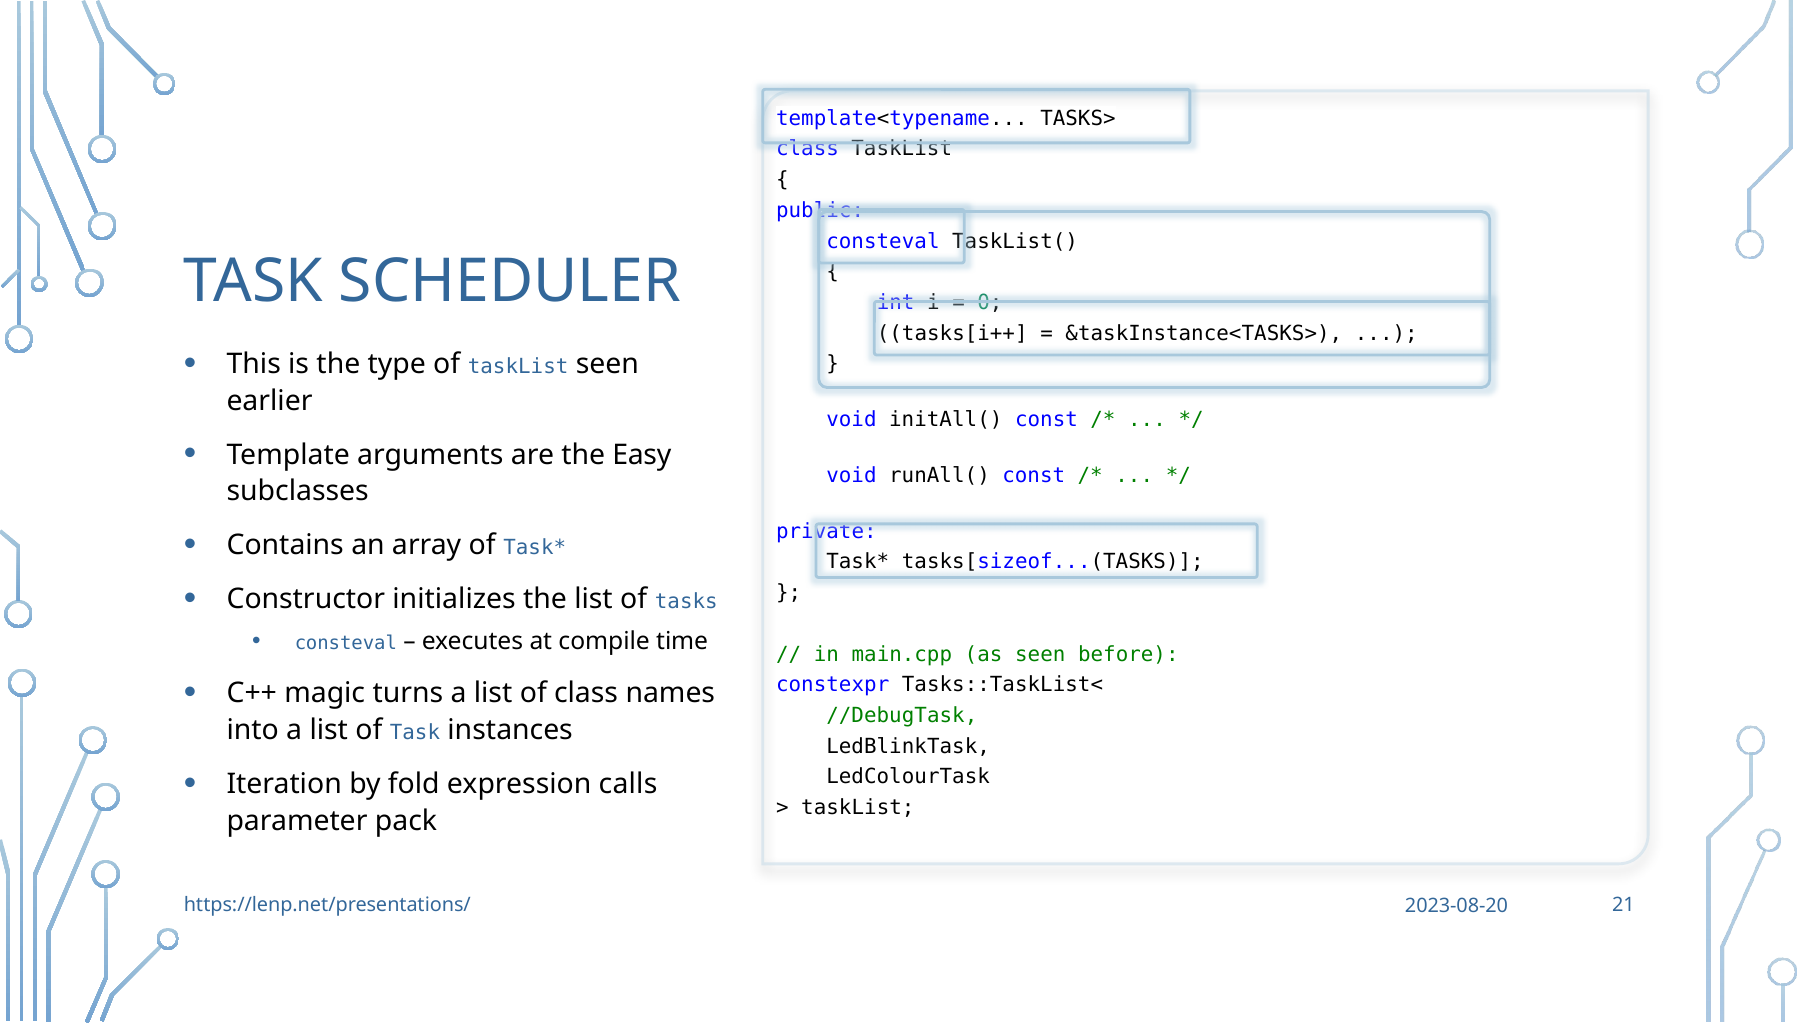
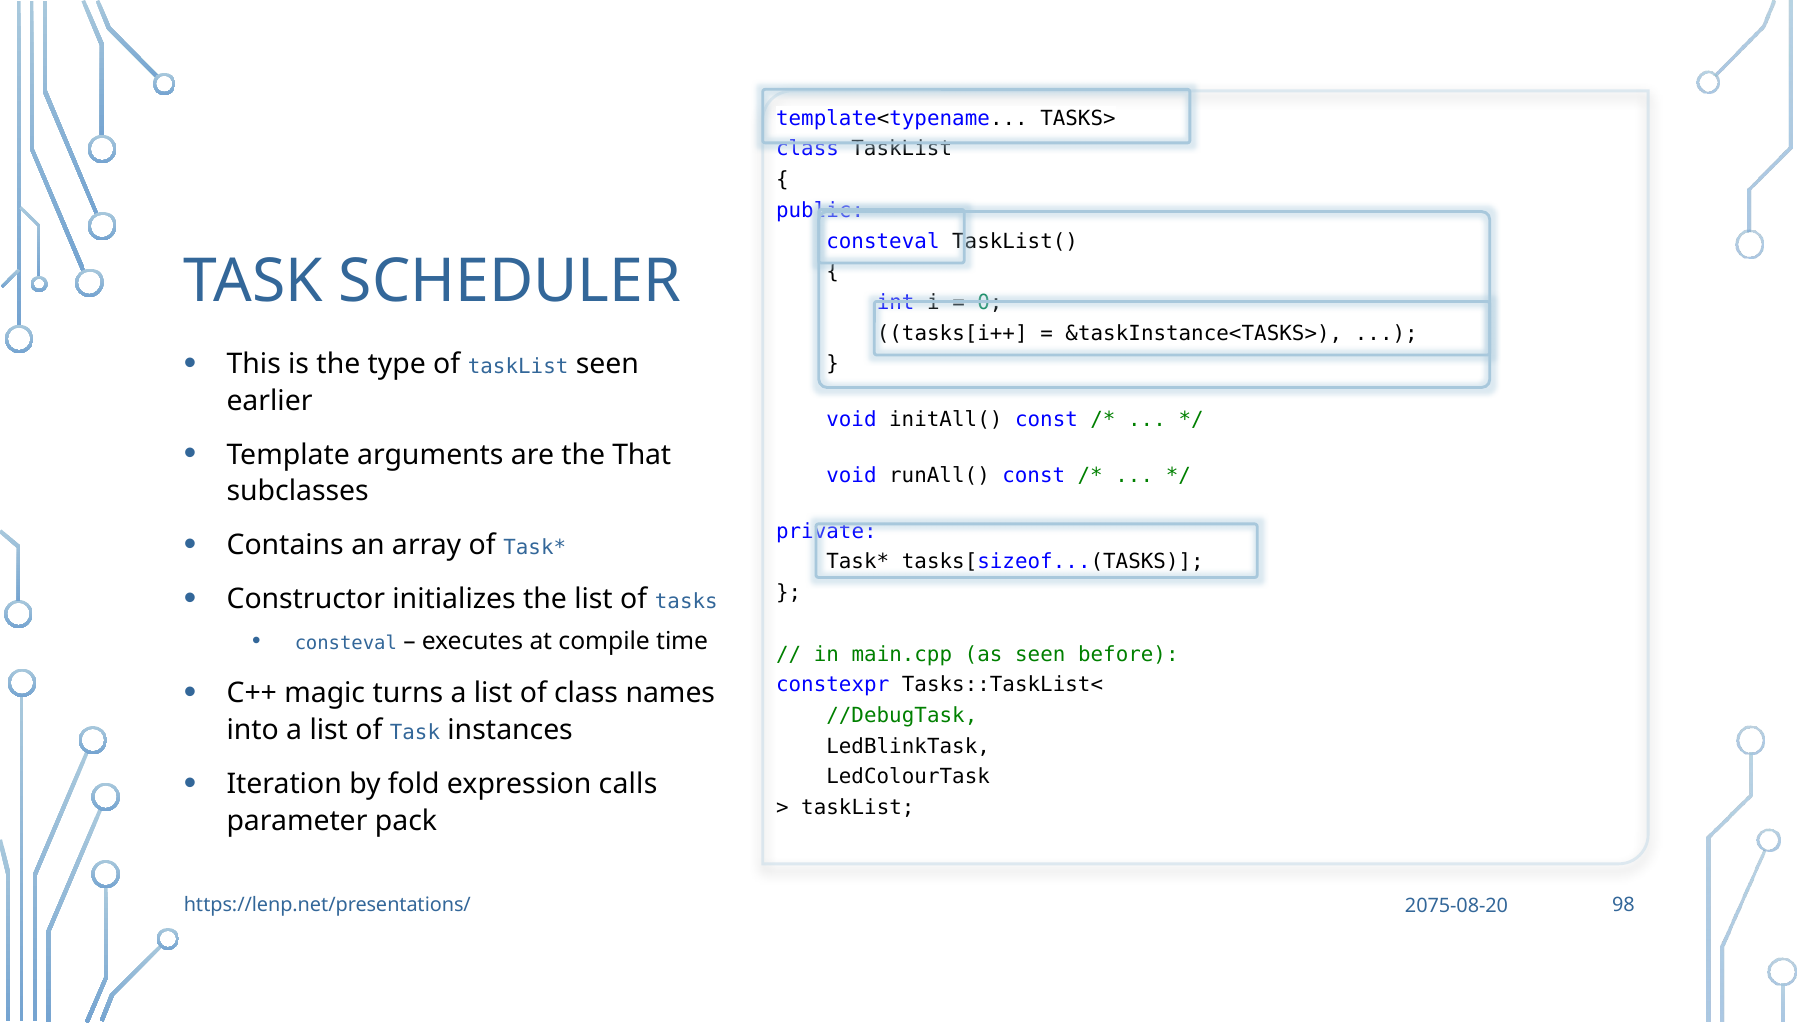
Easy: Easy -> That (642, 455)
21: 21 -> 98 (1623, 905)
2023-08-20: 2023-08-20 -> 2075-08-20 (1457, 906)
